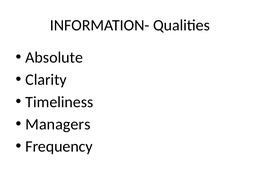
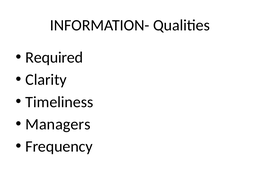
Absolute: Absolute -> Required (54, 57)
